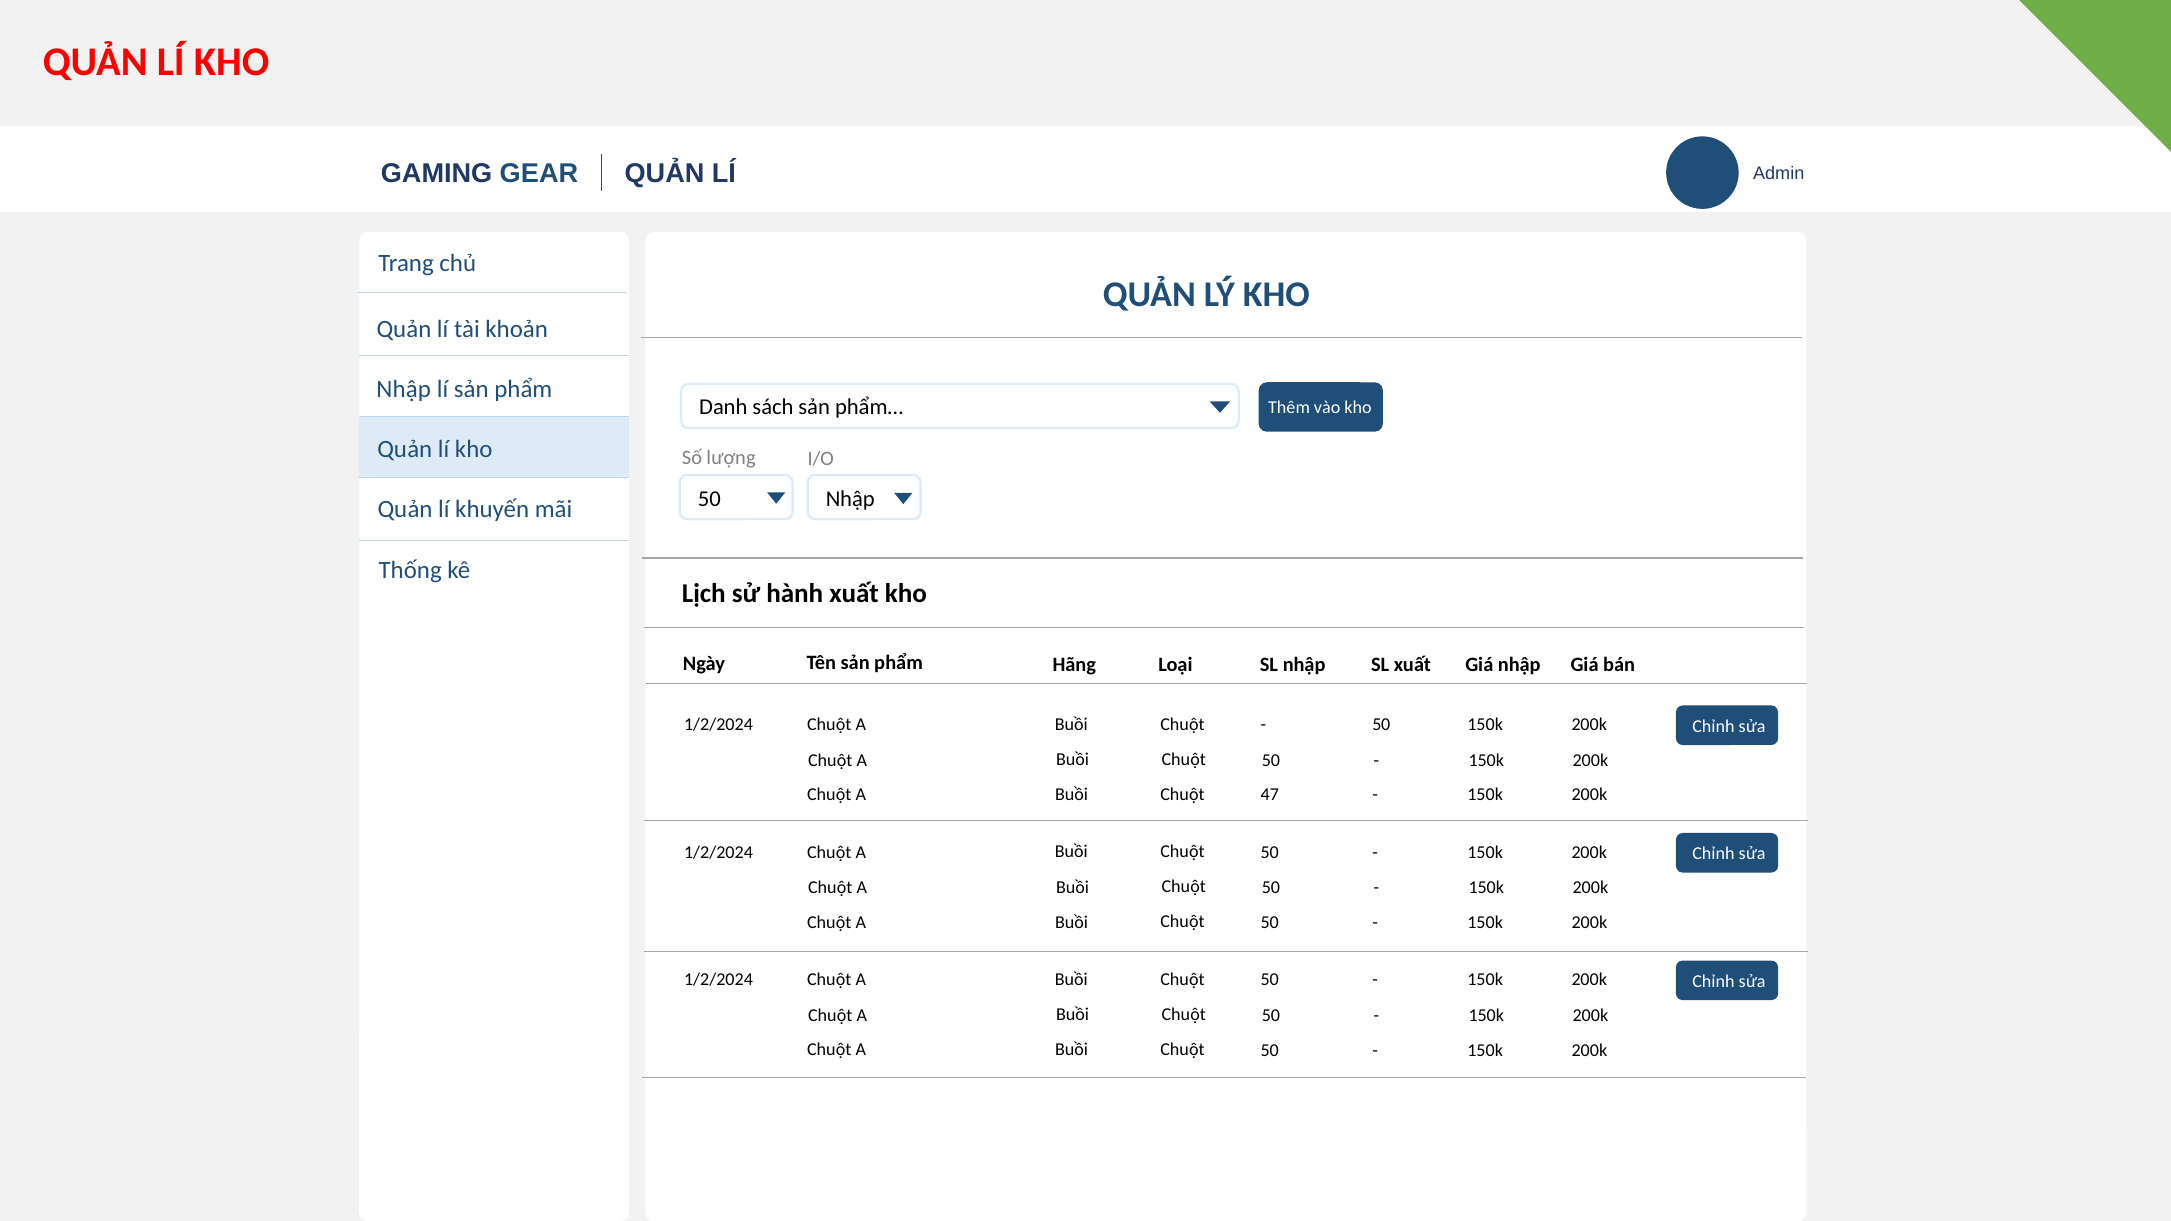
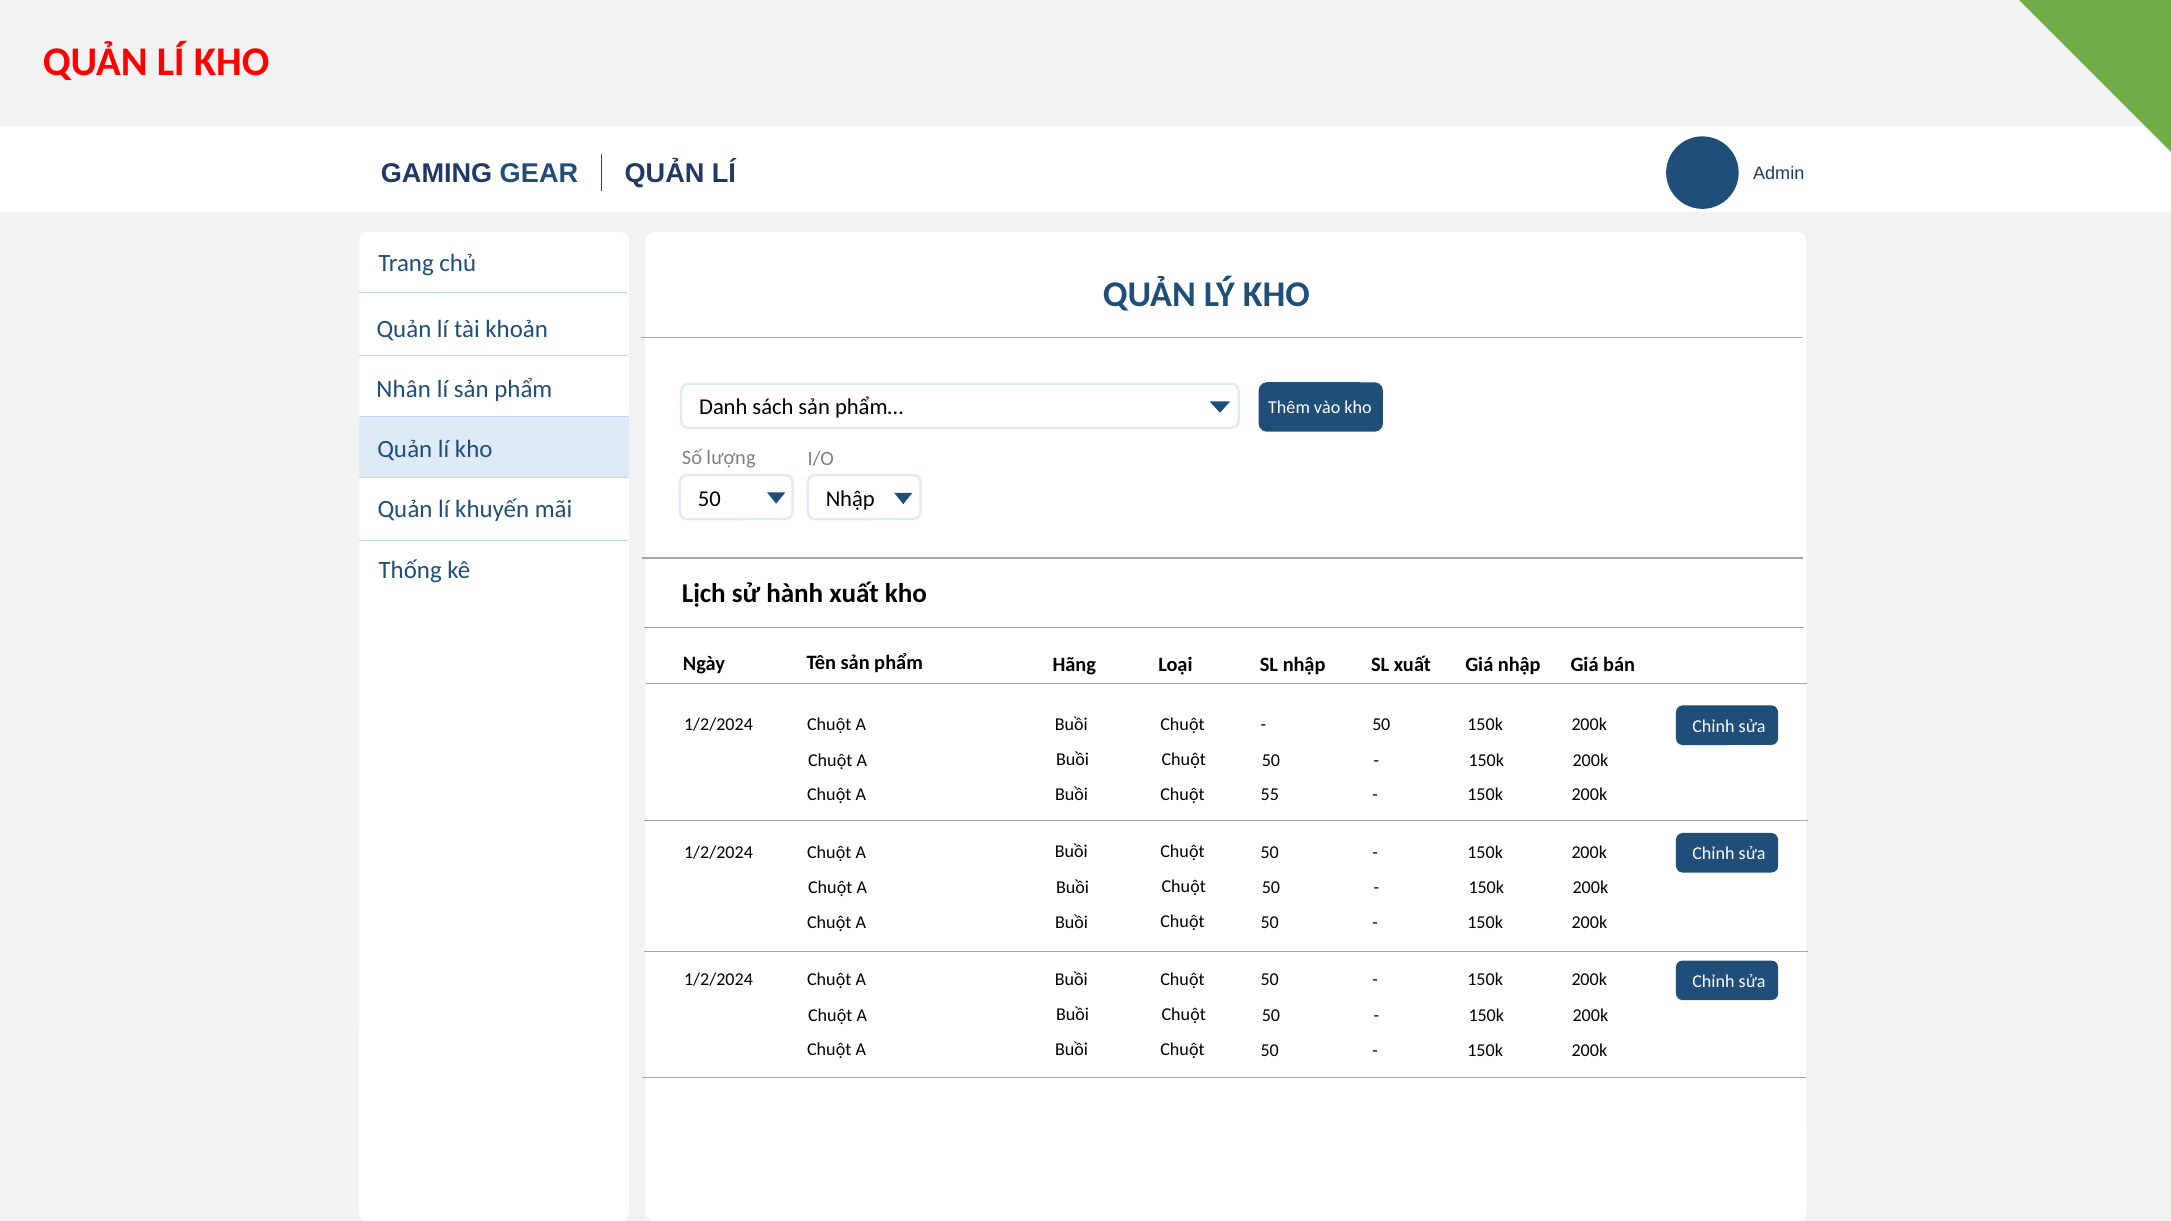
Nhập: Nhập -> Nhân (404, 389)
47: 47 -> 55 (1270, 795)
